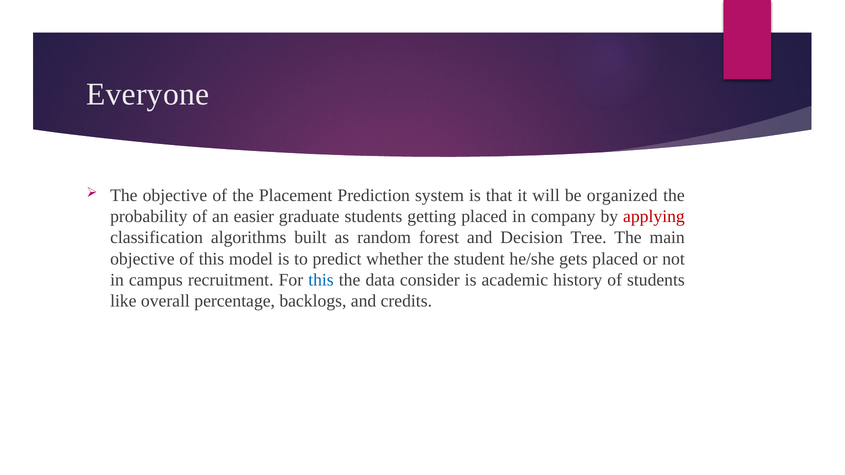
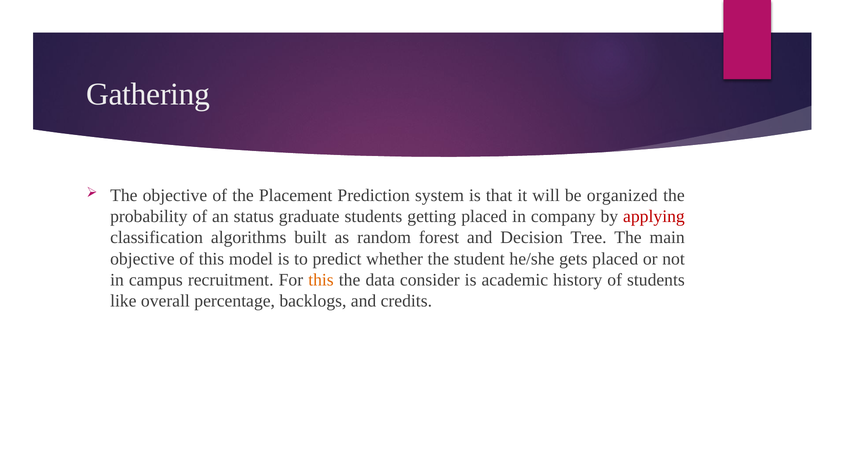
Everyone: Everyone -> Gathering (148, 94)
easier: easier -> status (254, 217)
this colour: blue -> orange (321, 280)
